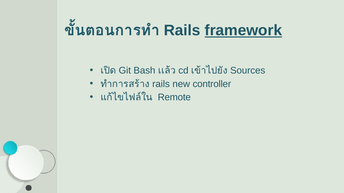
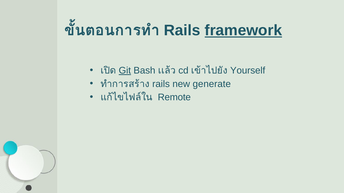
Git underline: none -> present (125, 71)
Sources: Sources -> Yourself (248, 71)
controller: controller -> generate (212, 84)
